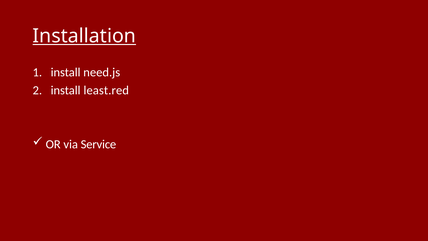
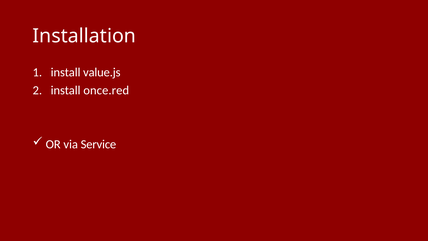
Installation underline: present -> none (84, 36)
need.js: need.js -> value.js (102, 72)
least.red: least.red -> once.red (106, 90)
